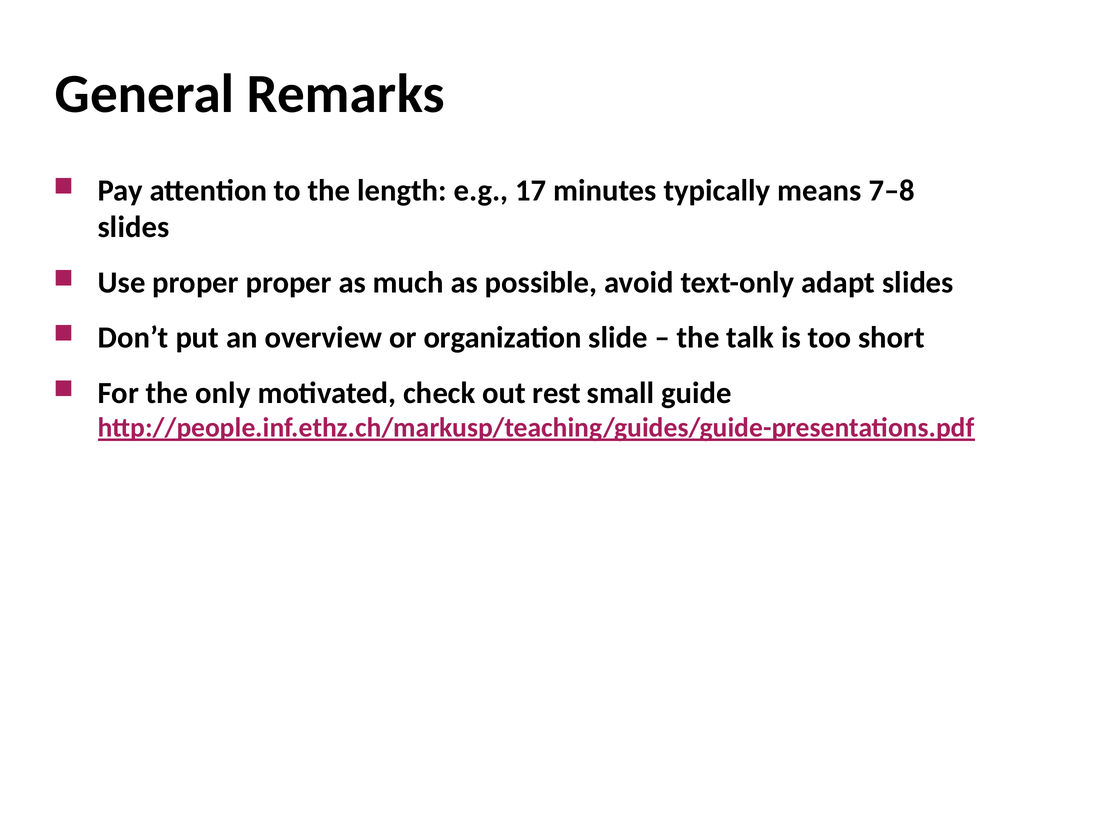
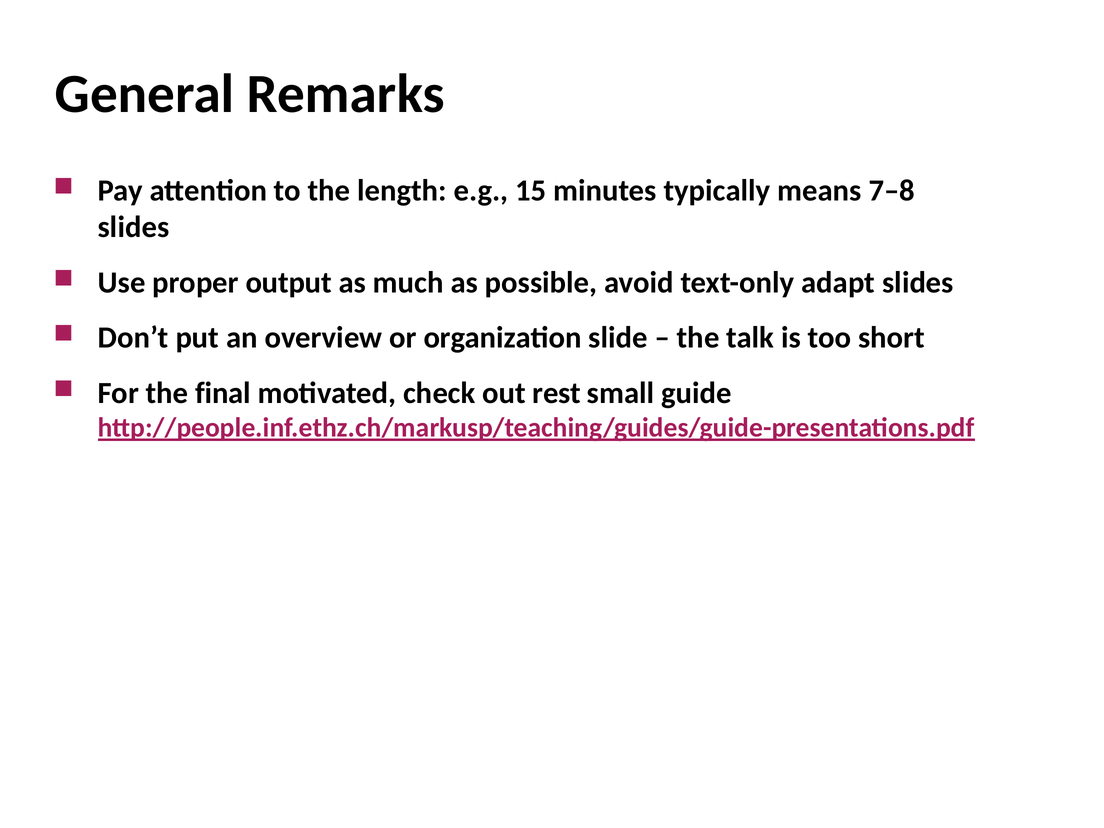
17: 17 -> 15 (531, 191)
proper proper: proper -> output (289, 283)
only: only -> final (223, 393)
